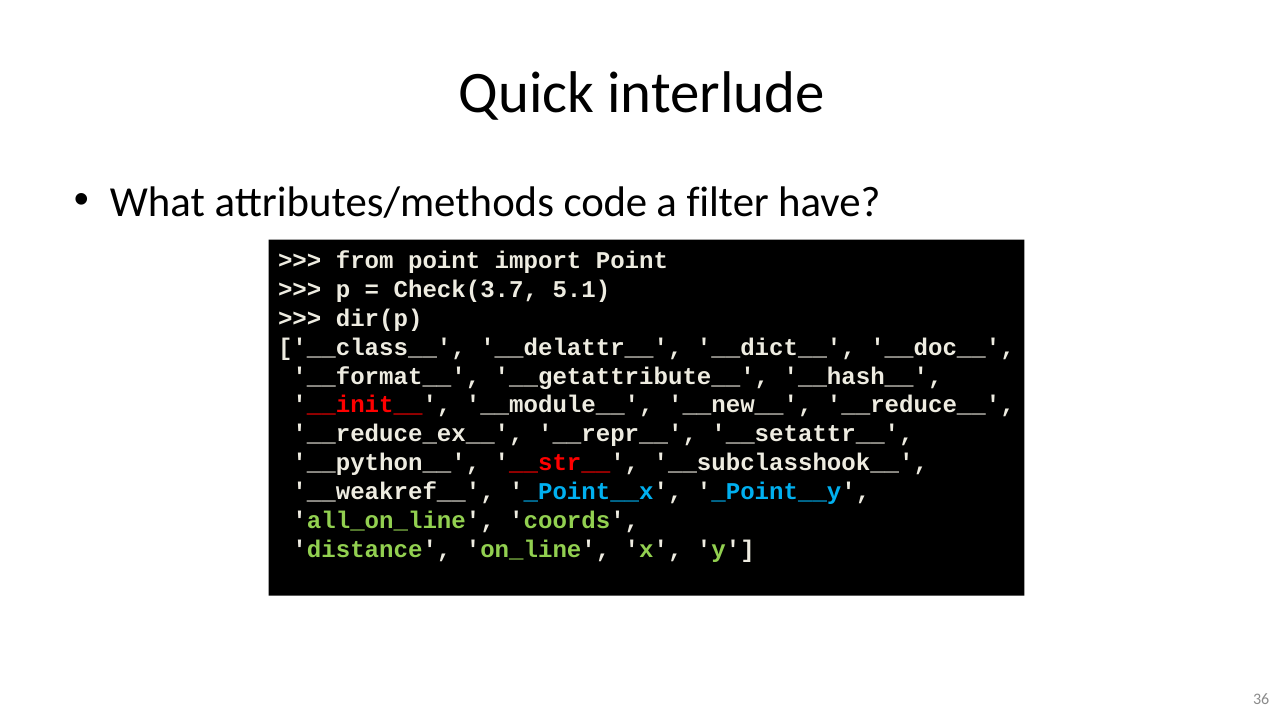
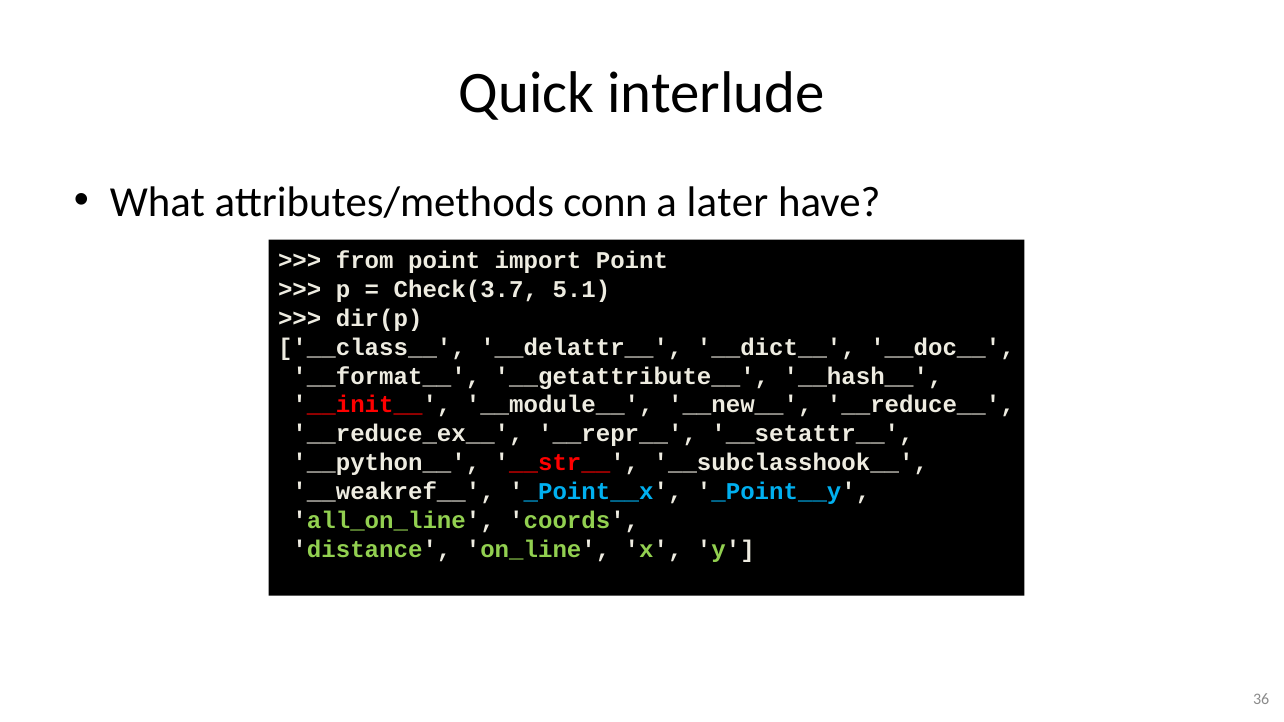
code: code -> conn (605, 202)
filter: filter -> later (727, 202)
